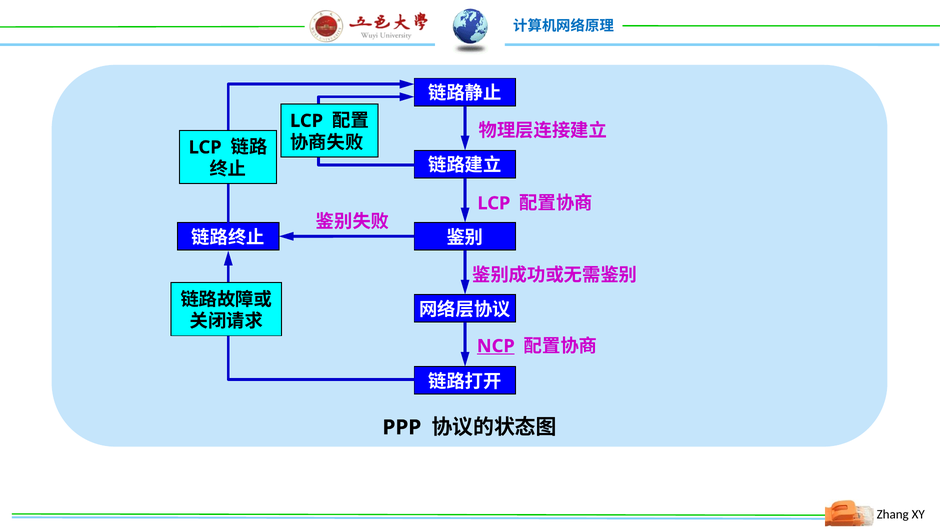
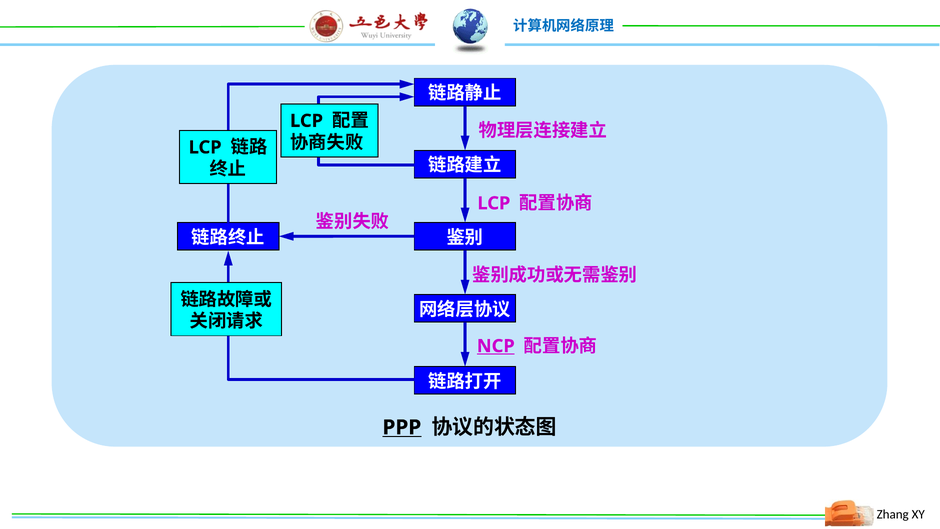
PPP underline: none -> present (402, 427)
